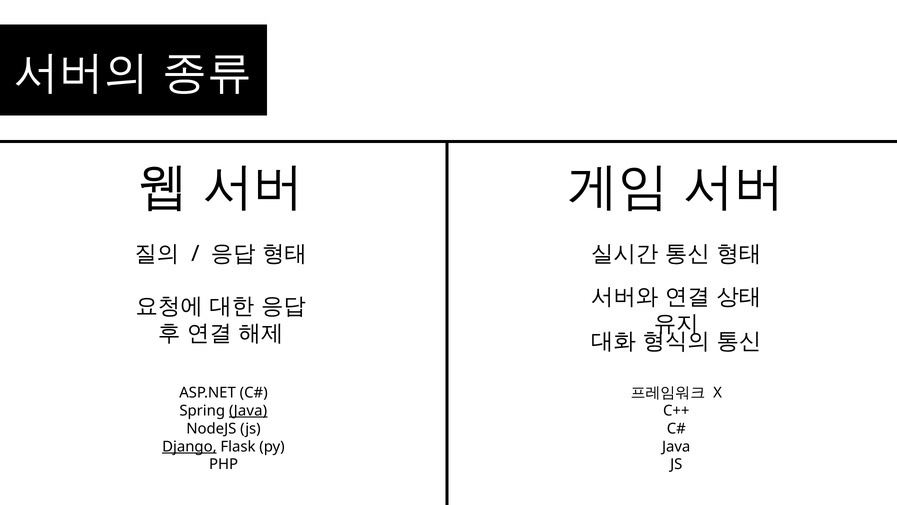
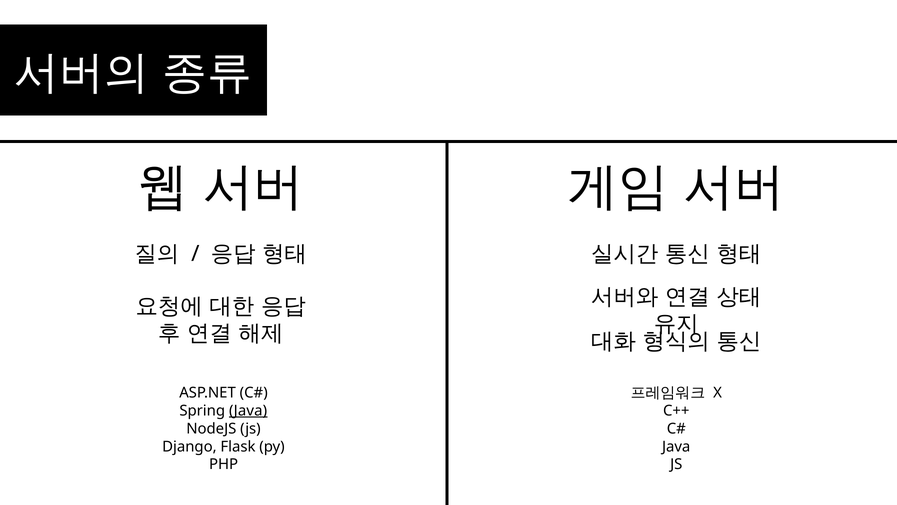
Django underline: present -> none (189, 446)
